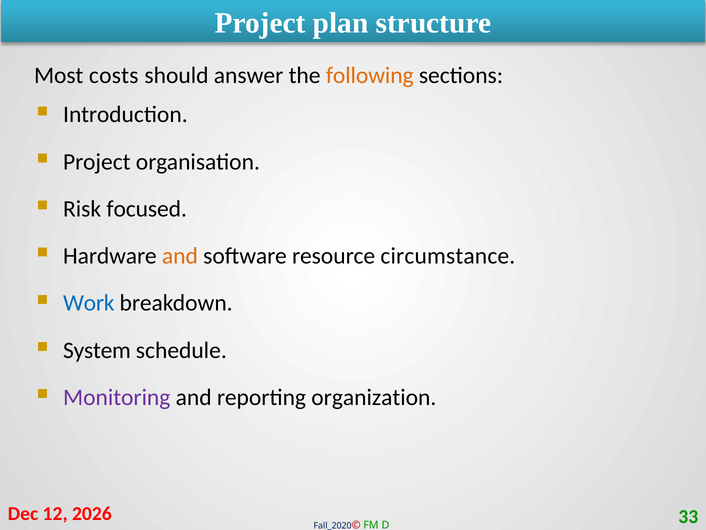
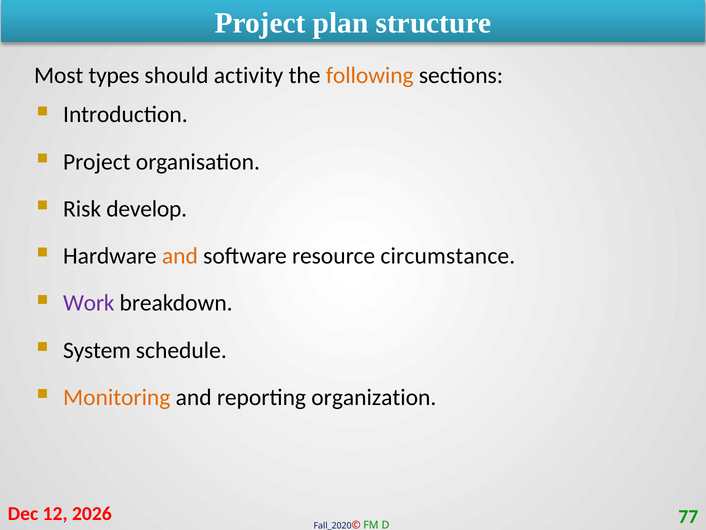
costs: costs -> types (114, 76)
answer: answer -> activity (249, 76)
focused: focused -> develop (147, 209)
Work colour: blue -> purple (89, 303)
Monitoring colour: purple -> orange (117, 397)
33: 33 -> 77 (688, 517)
